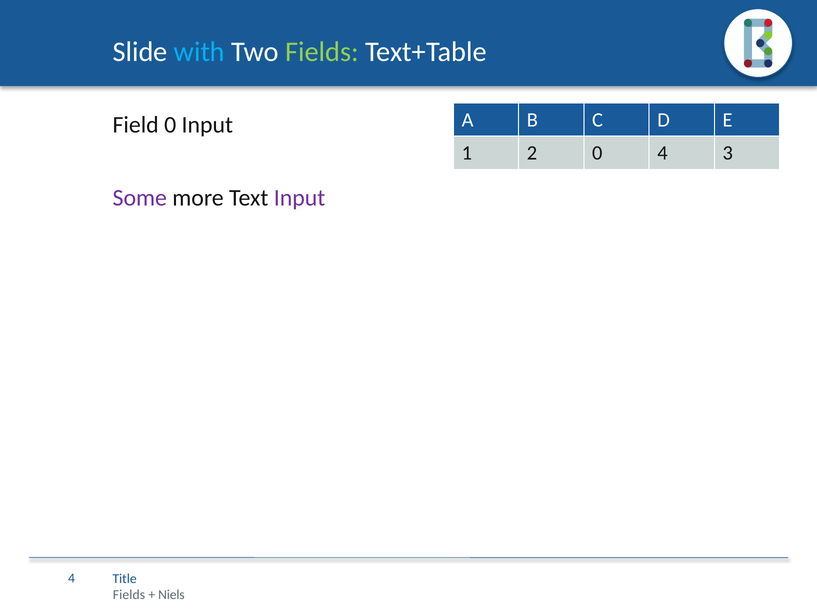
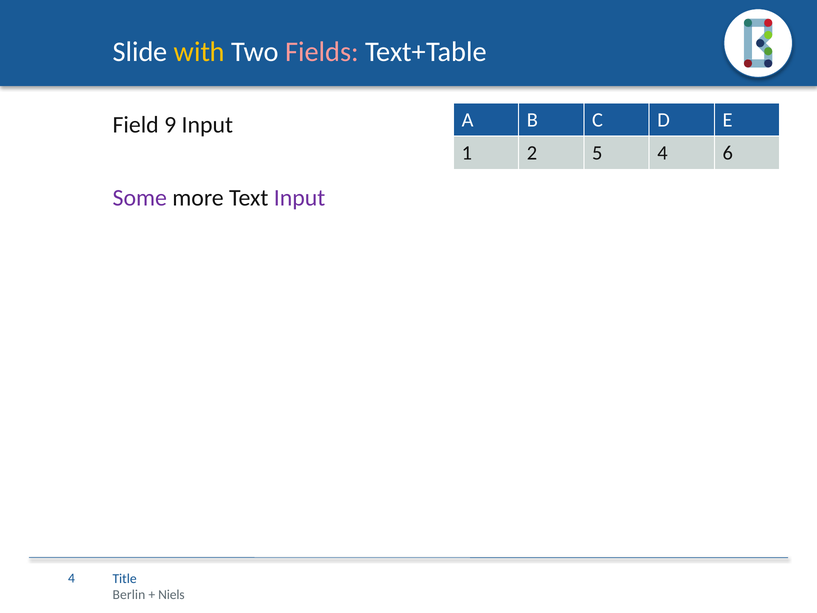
with colour: light blue -> yellow (199, 52)
Fields colour: light green -> pink (322, 52)
Field 0: 0 -> 9 (170, 125)
2 0: 0 -> 5 (597, 153)
3: 3 -> 6 (728, 153)
Fields: Fields -> Berlin (129, 595)
